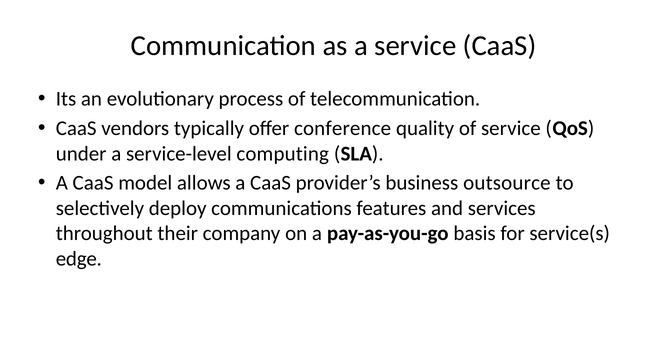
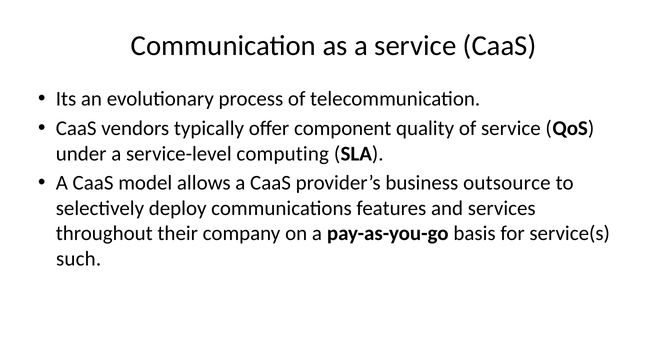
conference: conference -> component (343, 128)
edge: edge -> such (79, 258)
